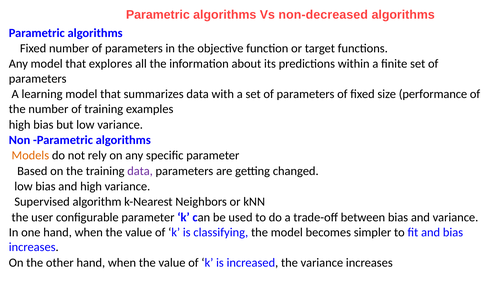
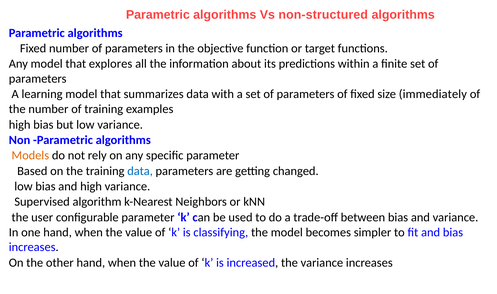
non-decreased: non-decreased -> non-structured (323, 15)
performance: performance -> immediately (433, 94)
data colour: purple -> blue (140, 171)
